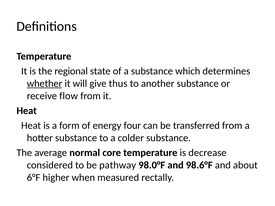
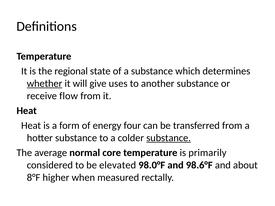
thus: thus -> uses (118, 84)
substance underline: none -> present (169, 138)
decrease: decrease -> primarily (207, 153)
pathway: pathway -> elevated (118, 165)
6°F: 6°F -> 8°F (34, 178)
